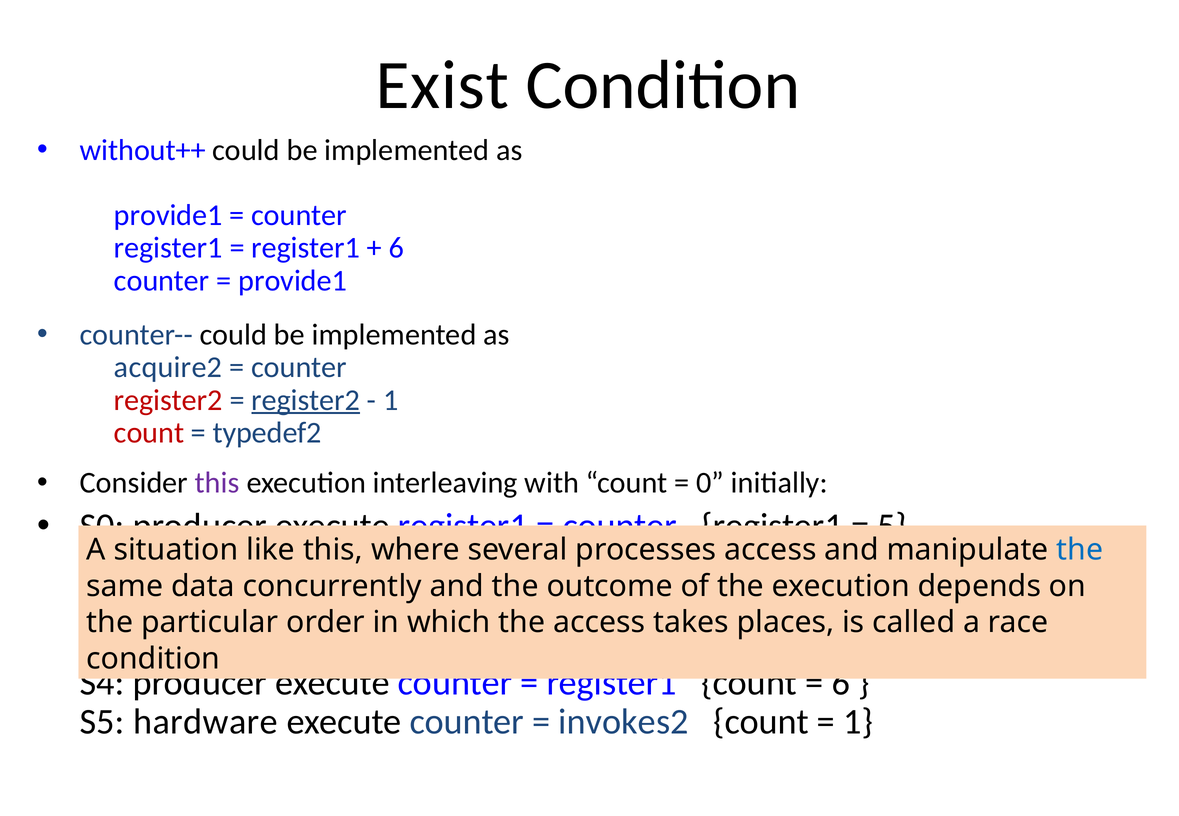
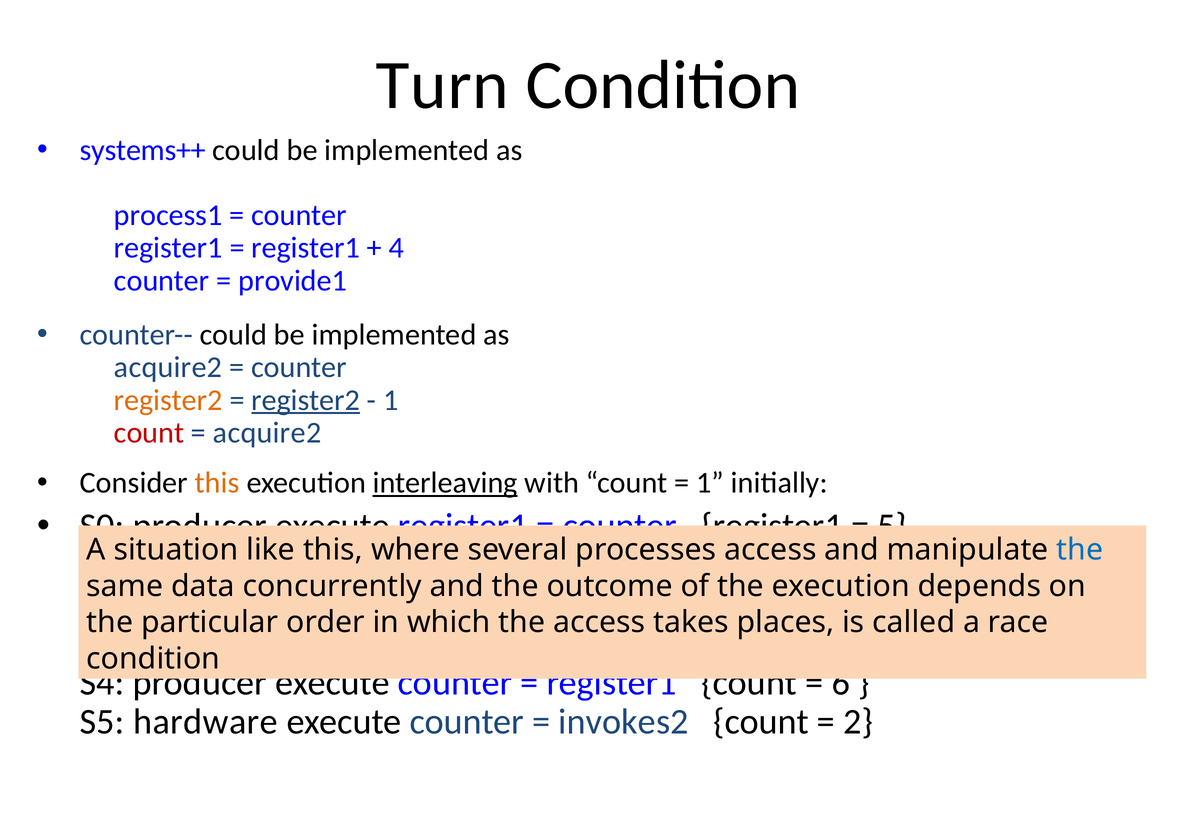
Exist: Exist -> Turn (442, 86)
without++: without++ -> systems++ (143, 150)
provide1: provide1 -> process1 (168, 215)
6: 6 -> 4 (396, 248)
register2 colour: red -> orange (168, 400)
typedef2: typedef2 -> acquire2 (267, 433)
this colour: purple -> orange (217, 483)
interleaving underline: none -> present (445, 483)
0: 0 -> 1 (710, 483)
1: 1 -> 2 (858, 722)
